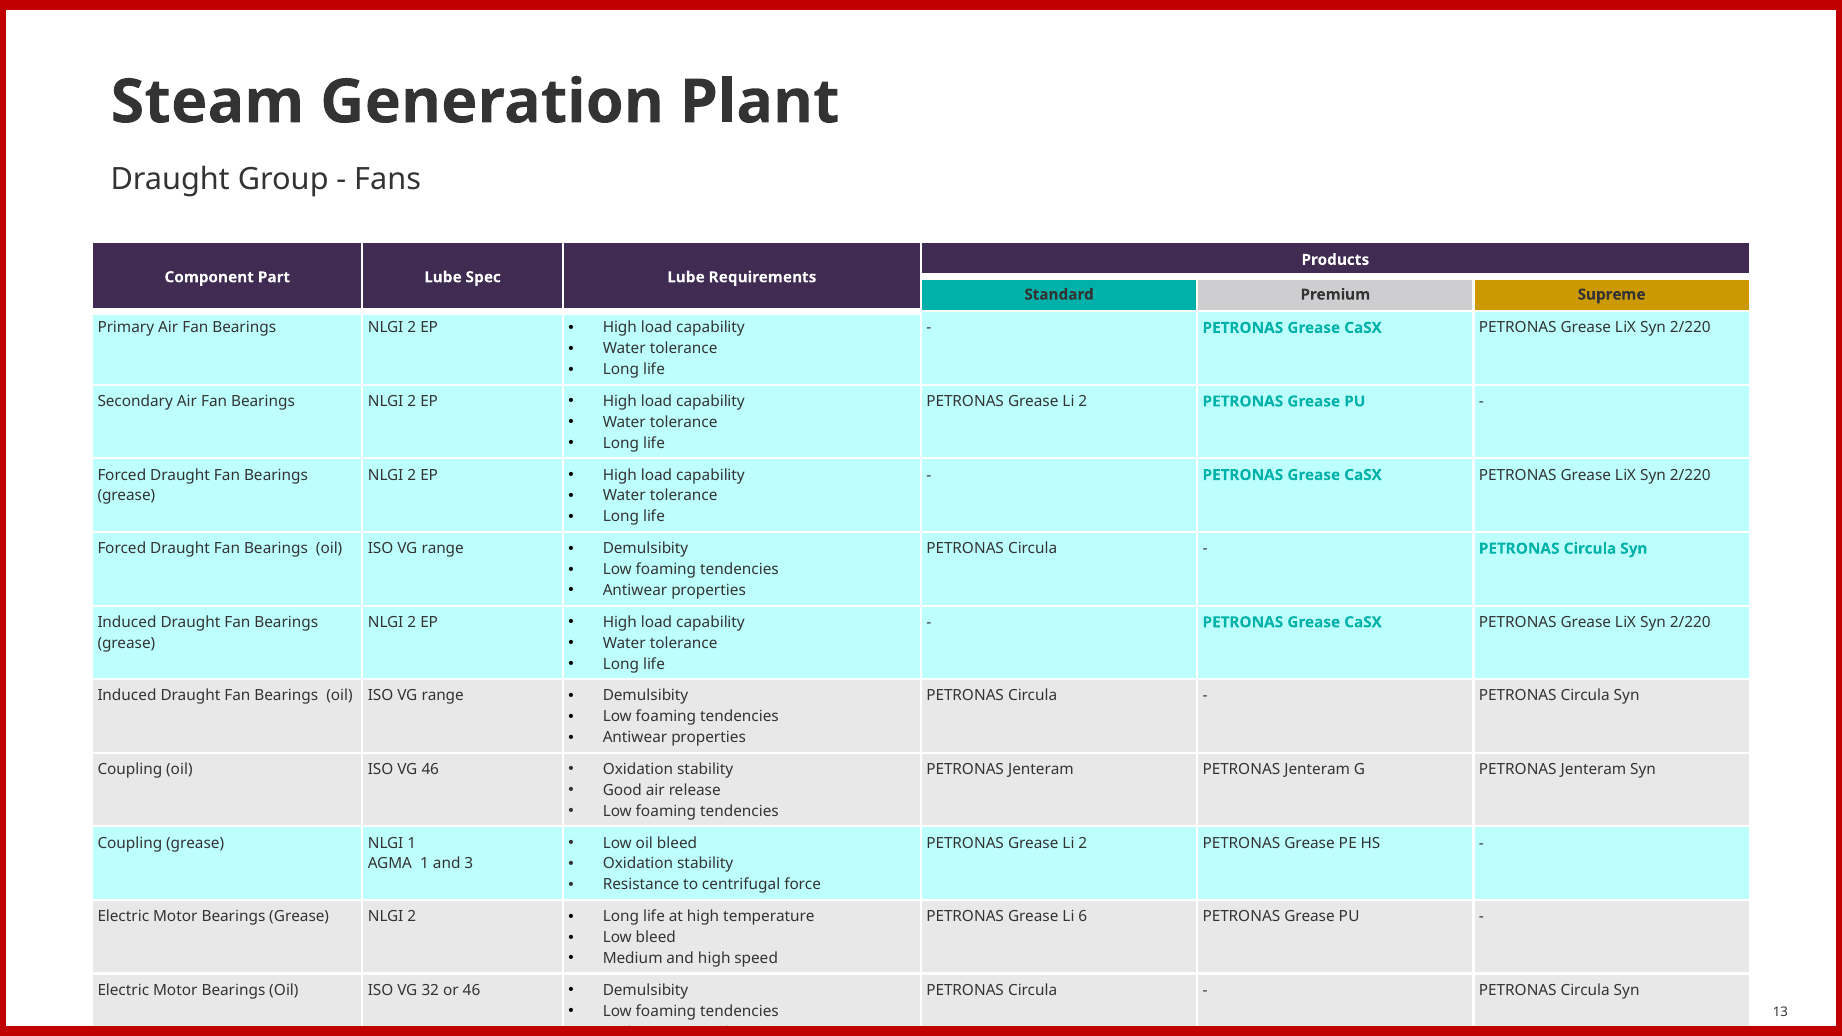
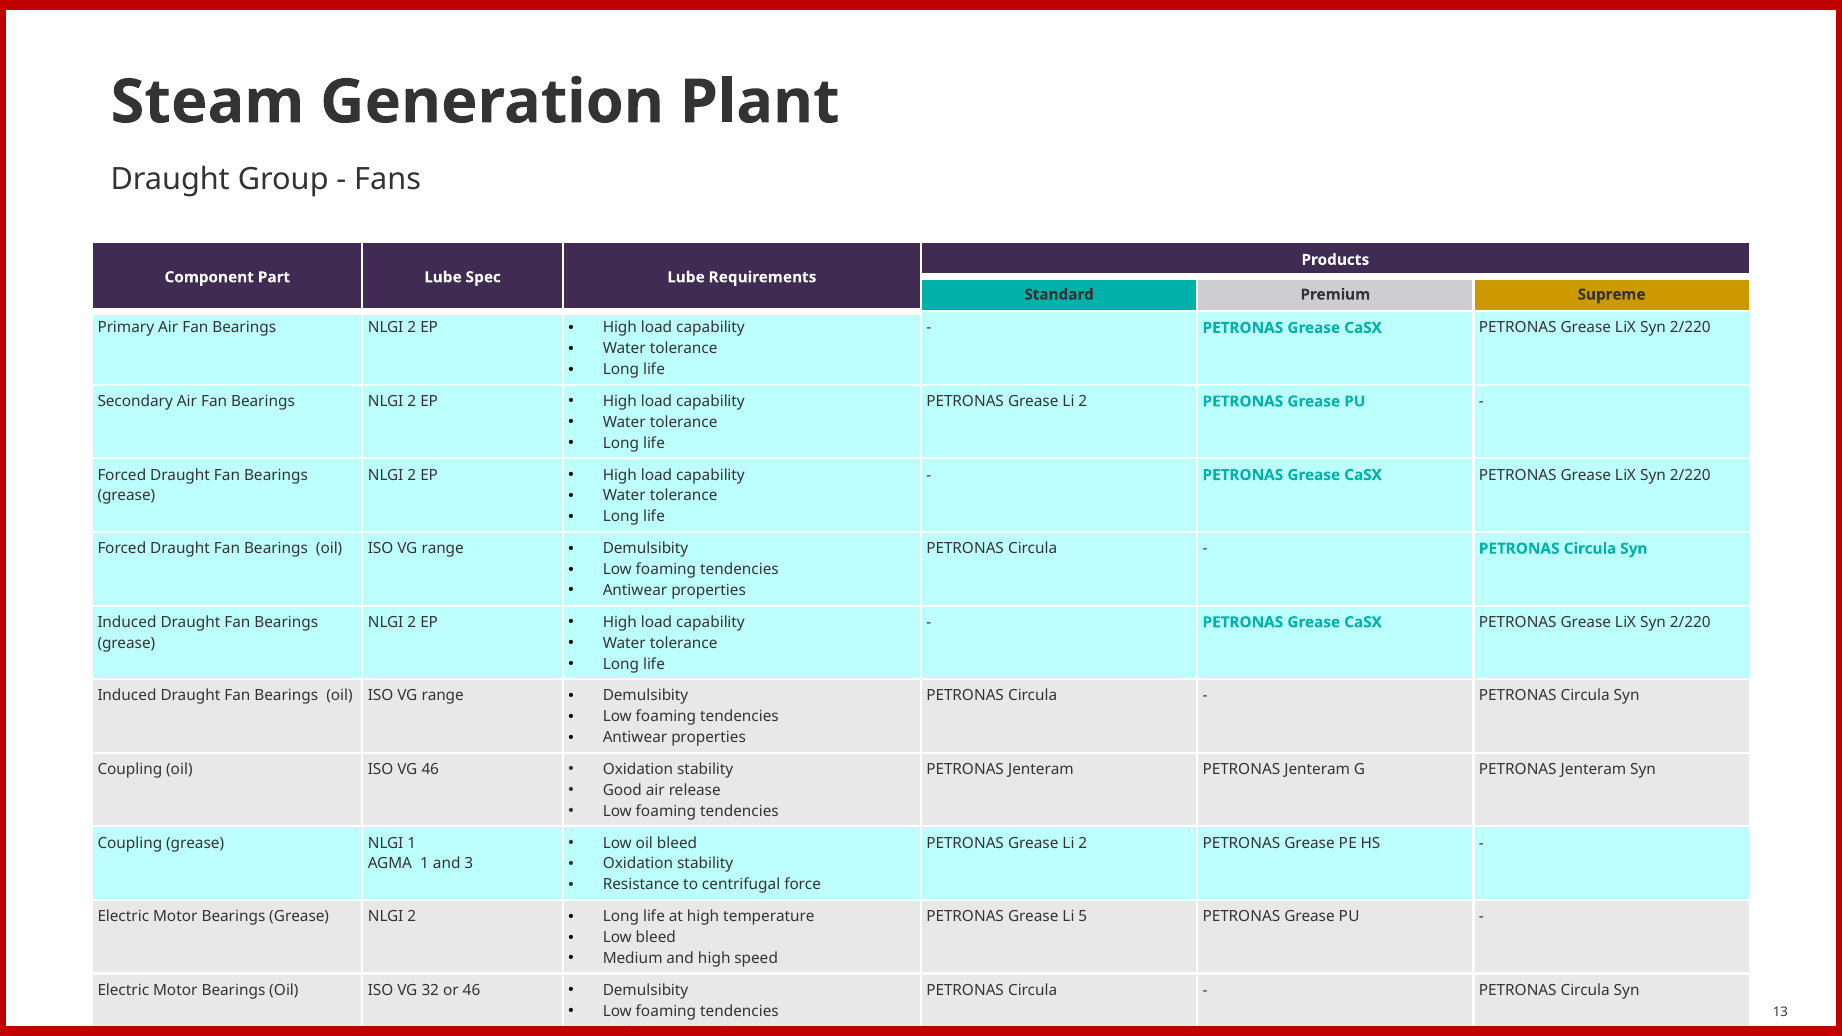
6: 6 -> 5 (1083, 917)
